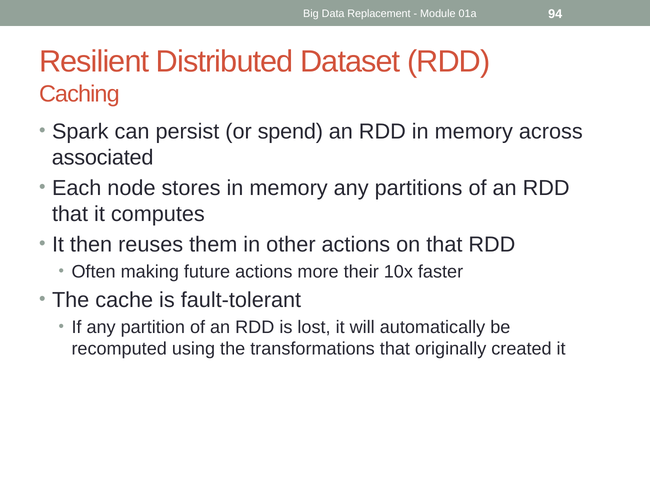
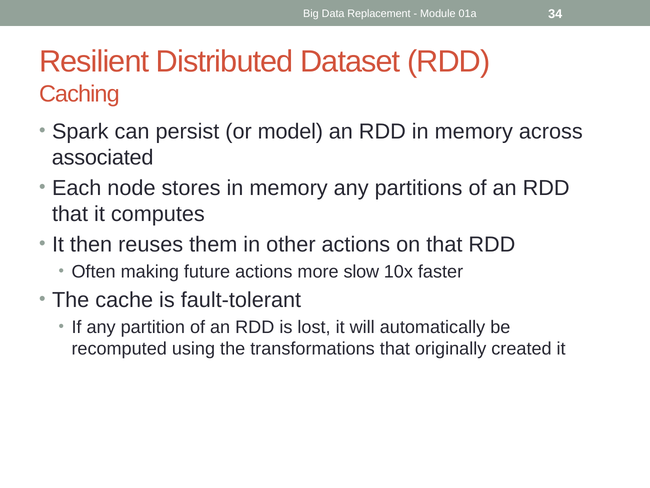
94: 94 -> 34 (555, 14)
spend: spend -> model (290, 132)
their: their -> slow (361, 271)
